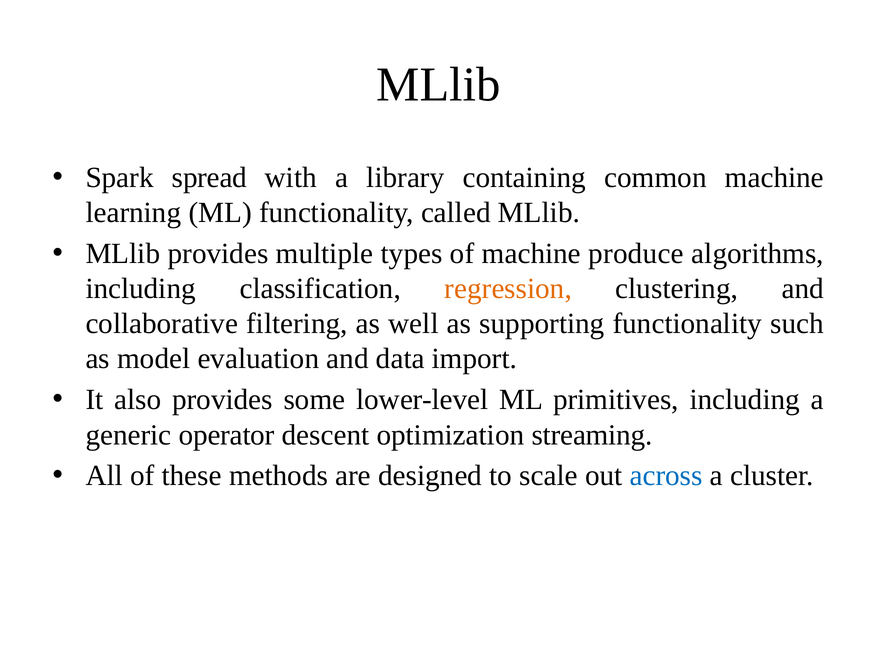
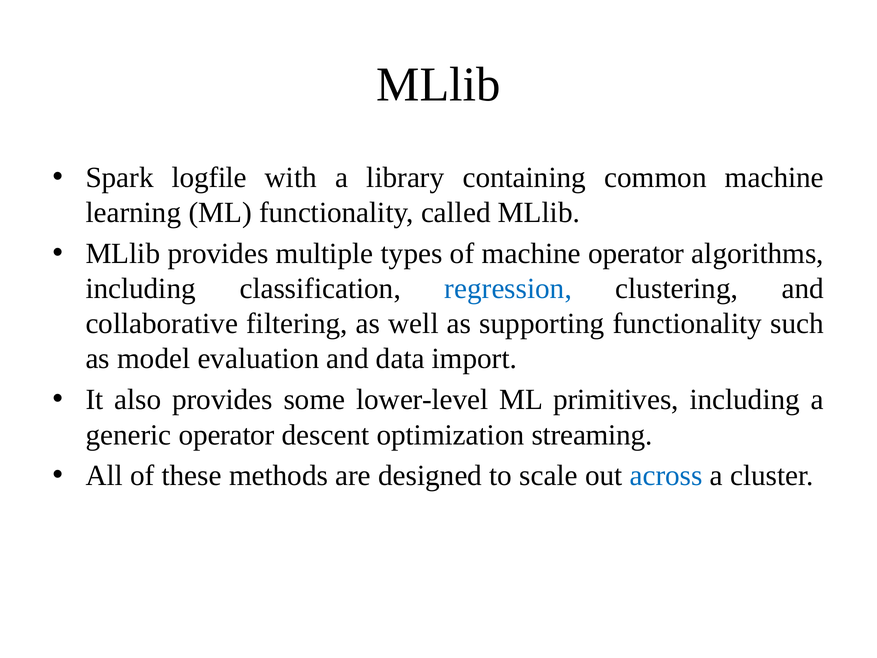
spread: spread -> logfile (209, 177)
machine produce: produce -> operator (636, 253)
regression colour: orange -> blue (508, 289)
